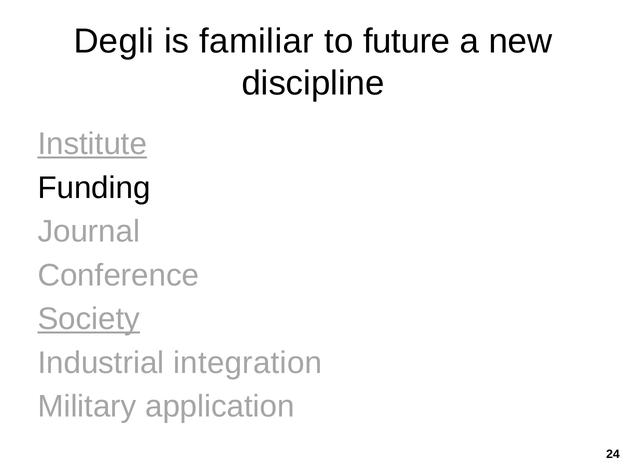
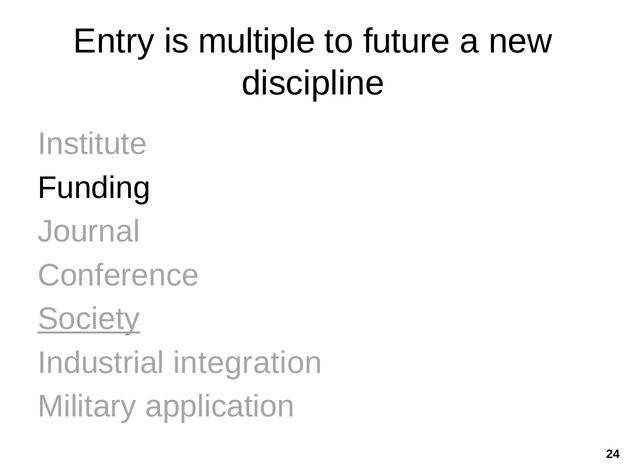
Degli: Degli -> Entry (114, 42)
familiar: familiar -> multiple (257, 42)
Institute underline: present -> none (92, 144)
